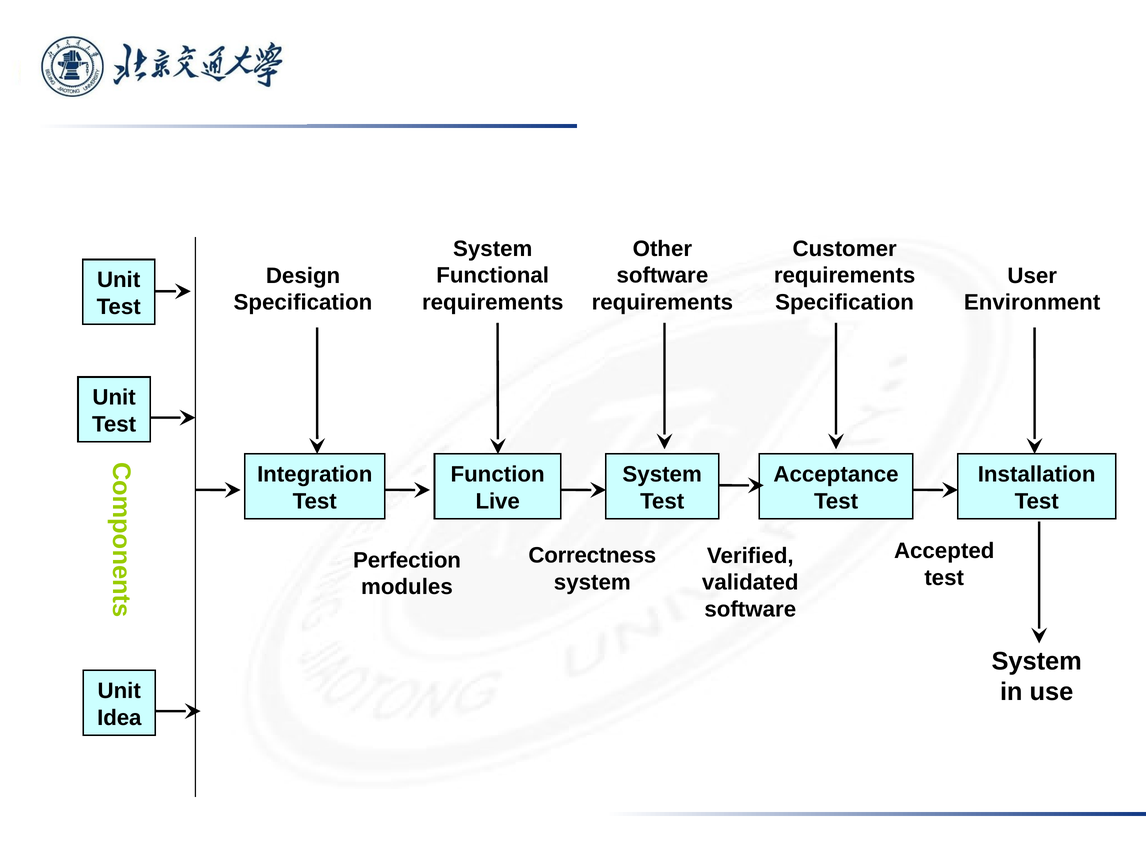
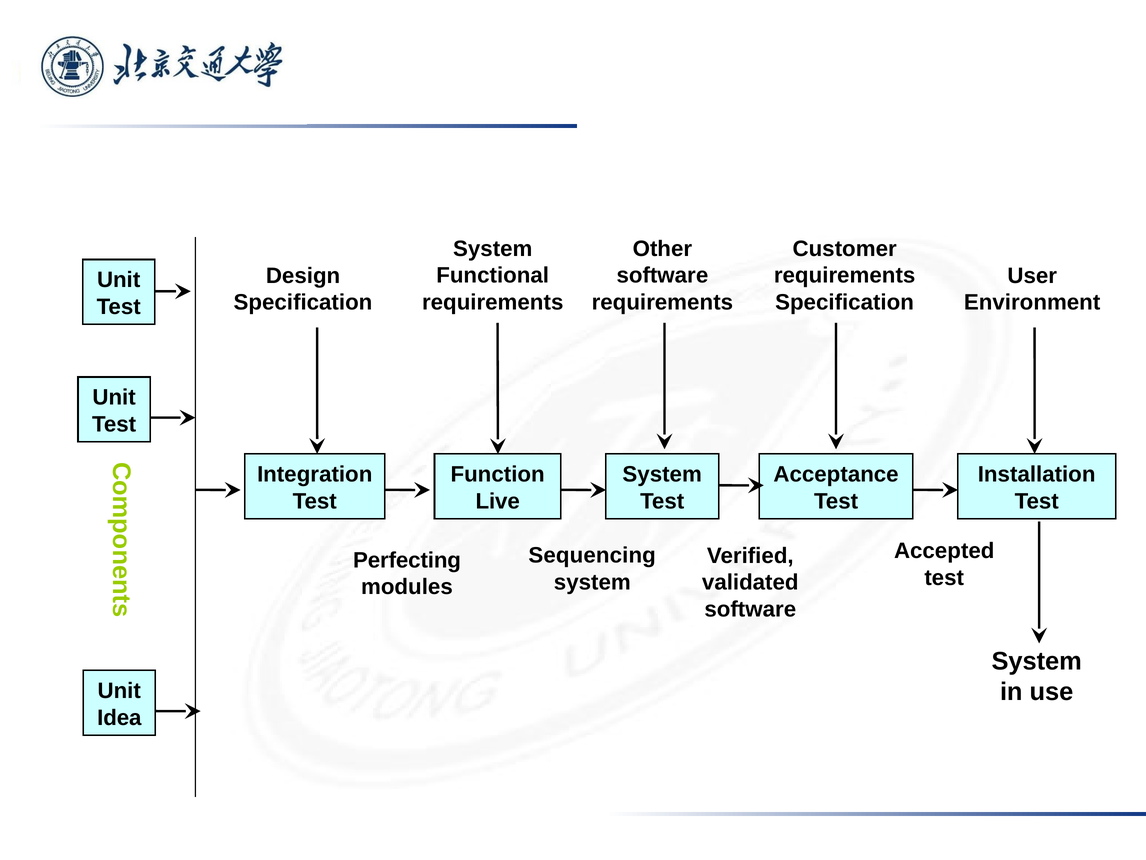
Correctness: Correctness -> Sequencing (592, 555)
Perfection: Perfection -> Perfecting (407, 560)
